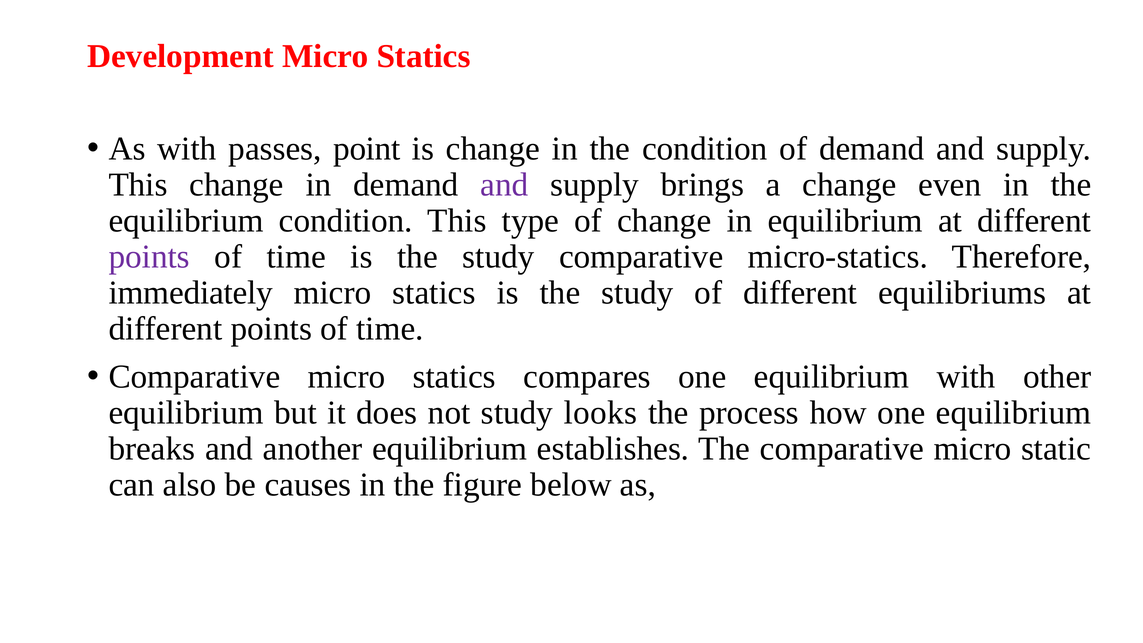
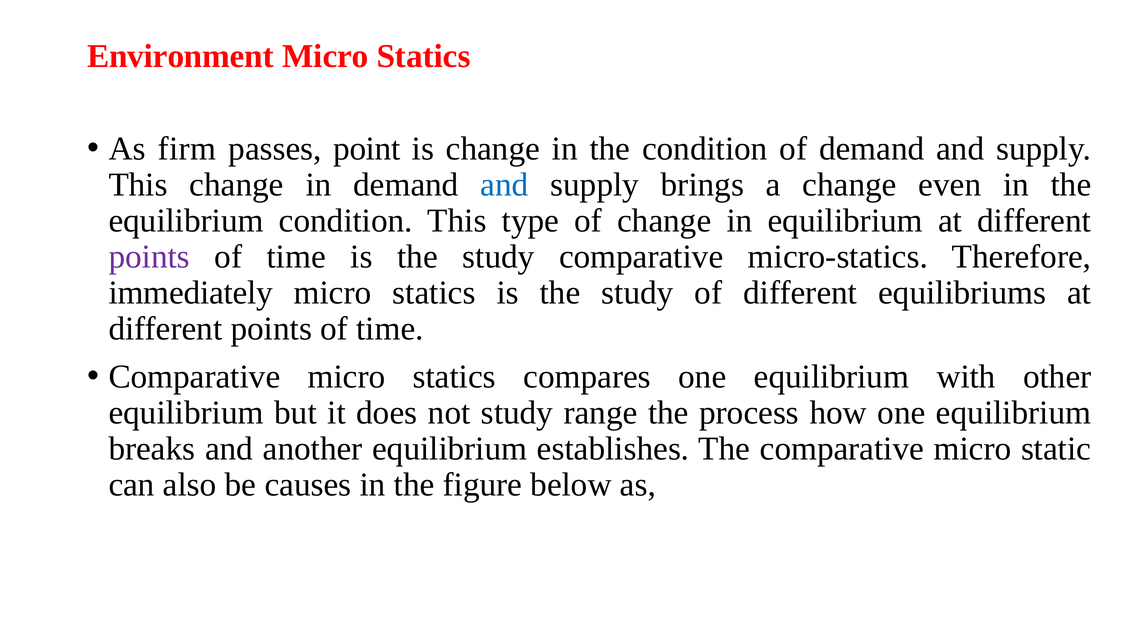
Development: Development -> Environment (181, 56)
As with: with -> firm (187, 149)
and colour: purple -> blue (504, 185)
looks: looks -> range (601, 413)
